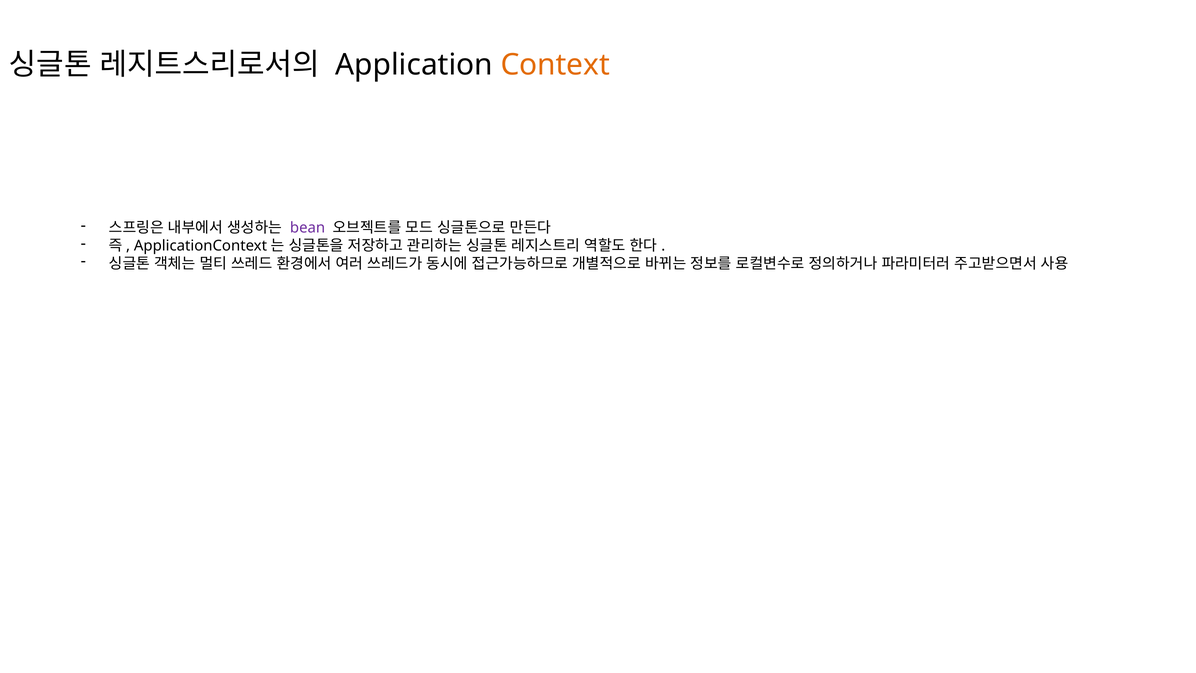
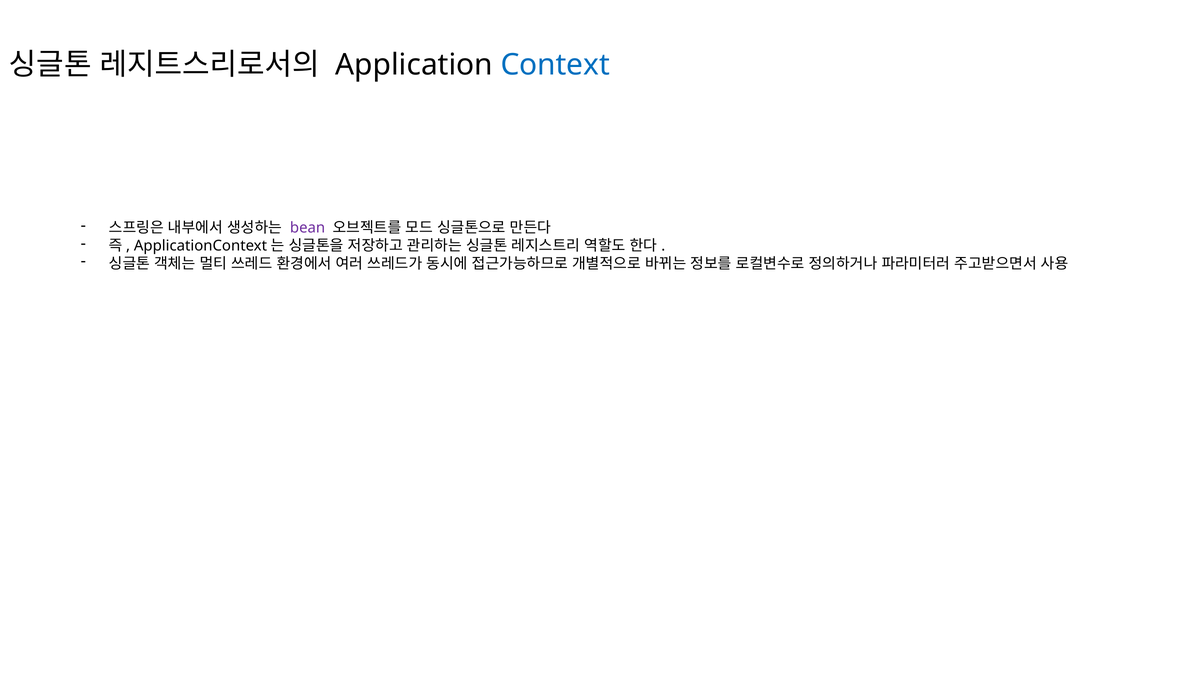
Context colour: orange -> blue (555, 65)
